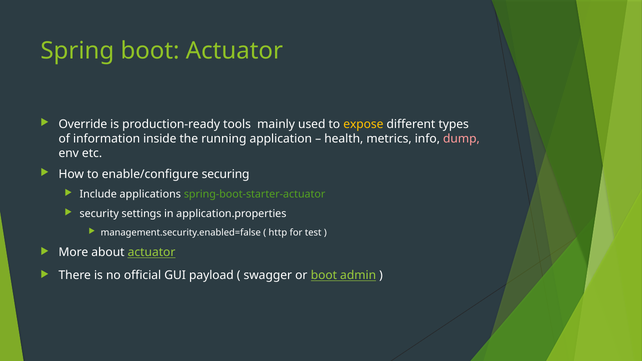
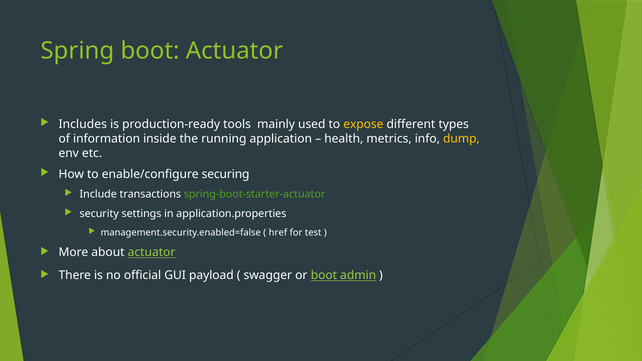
Override: Override -> Includes (83, 124)
dump colour: pink -> yellow (461, 139)
applications: applications -> transactions (150, 195)
http: http -> href (278, 233)
